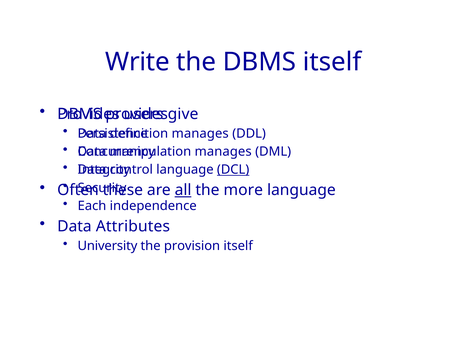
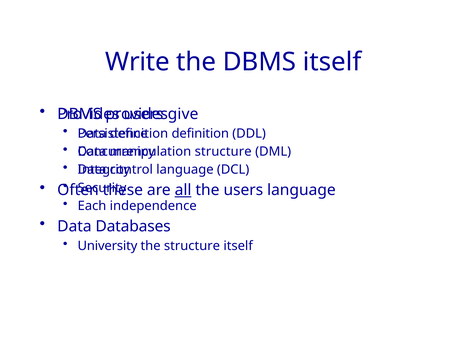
manages: manages -> definition (200, 133)
manages: manages -> structure (223, 152)
DCL underline: present -> none (233, 170)
the more: more -> users (243, 190)
Attributes: Attributes -> Databases (133, 227)
the provision: provision -> structure (192, 246)
